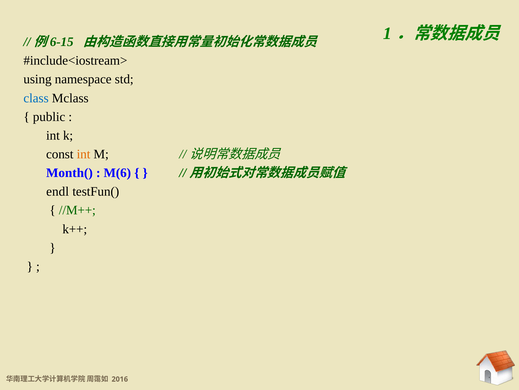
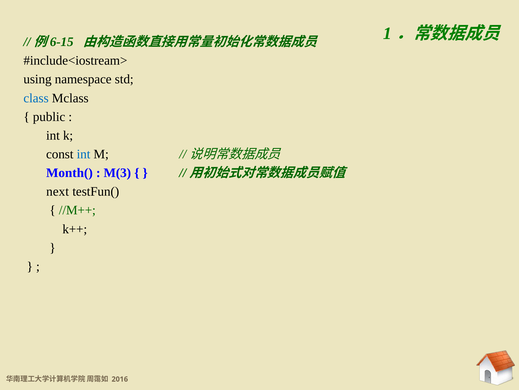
int colour: orange -> blue (84, 154)
M(6: M(6 -> M(3 (117, 173)
endl: endl -> next (58, 191)
